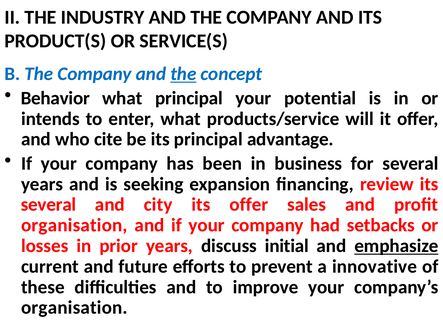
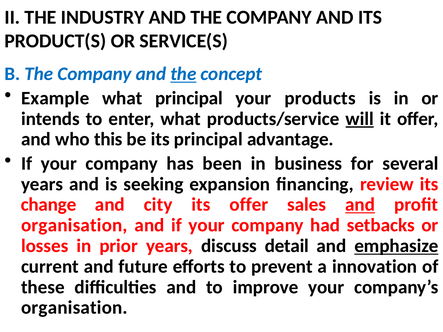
Behavior: Behavior -> Example (55, 98)
potential: potential -> products (320, 98)
will underline: none -> present (360, 119)
cite: cite -> this (108, 139)
several: several -> change (49, 205)
and underline: none -> present (360, 205)
initial: initial -> detail (287, 246)
innovative: innovative -> innovation (375, 267)
